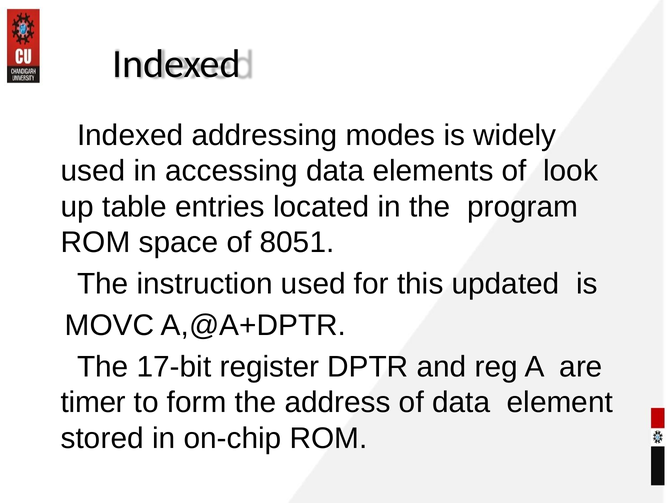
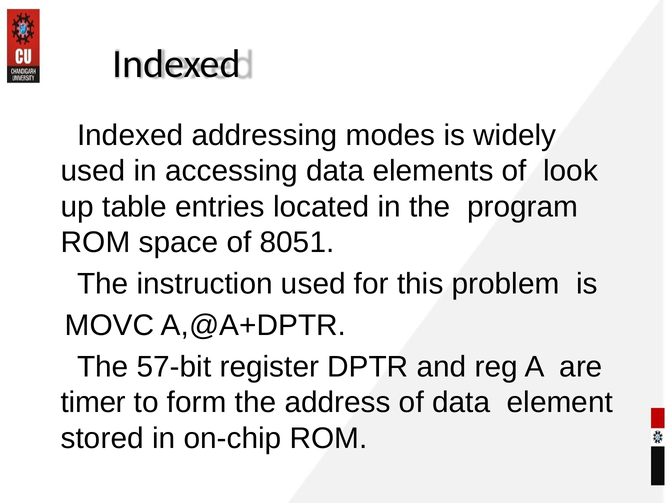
updated: updated -> problem (506, 284)
17-bit: 17-bit -> 57-bit (174, 367)
